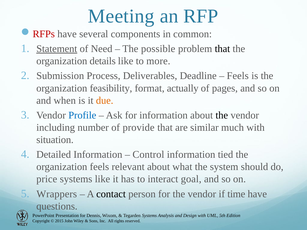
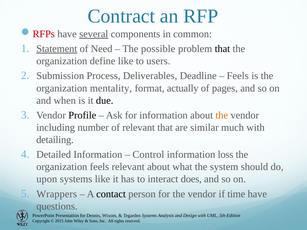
Meeting: Meeting -> Contract (121, 16)
several underline: none -> present (94, 34)
details: details -> define (103, 61)
more: more -> users (158, 61)
feasibility: feasibility -> mentality (111, 88)
due colour: orange -> black (105, 101)
Profile colour: blue -> black (82, 115)
the colour: black -> orange (222, 115)
of provide: provide -> relevant (139, 128)
situation: situation -> detailing (55, 140)
tied: tied -> loss (226, 155)
price: price -> upon (47, 179)
goal: goal -> does (191, 179)
